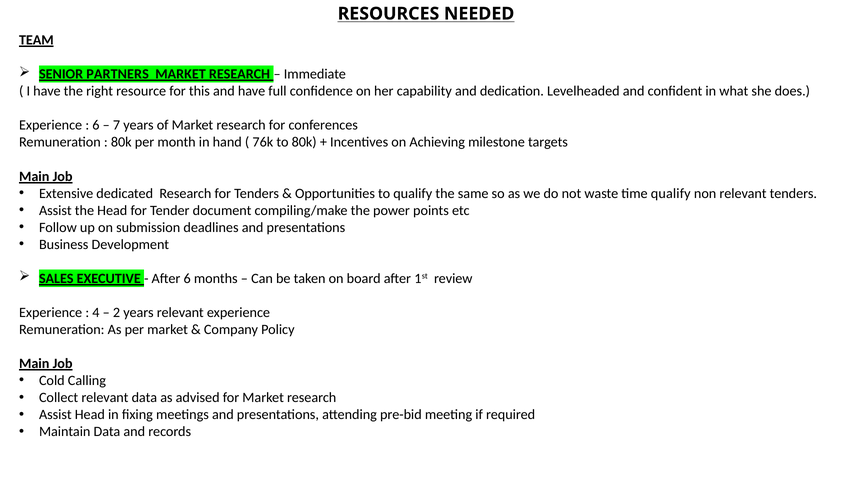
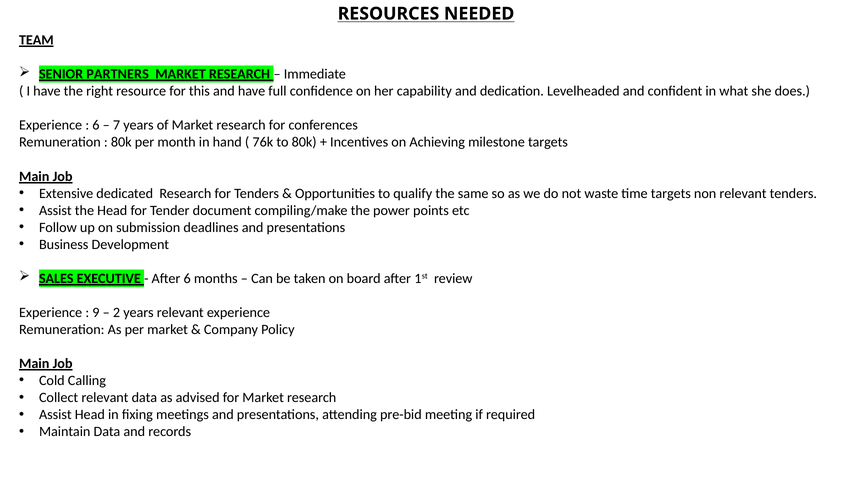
time qualify: qualify -> targets (671, 193)
4: 4 -> 9 (96, 313)
